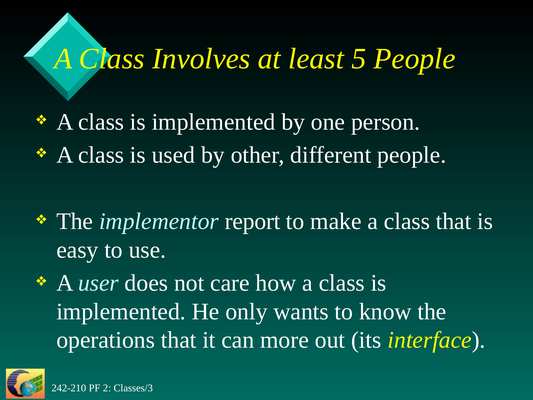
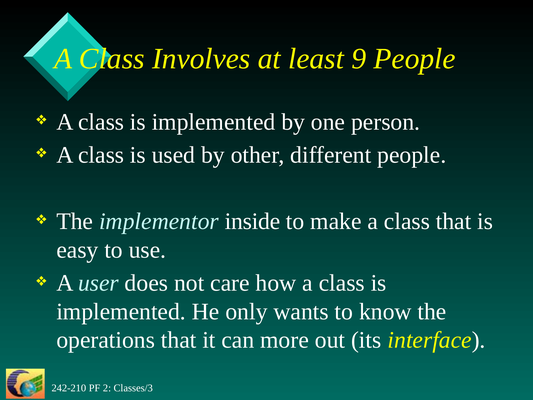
least 5: 5 -> 9 (359, 59)
report: report -> inside (253, 221)
